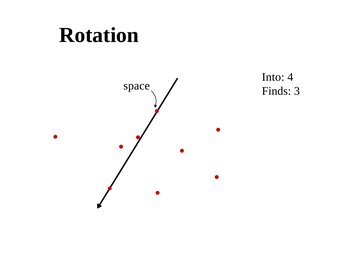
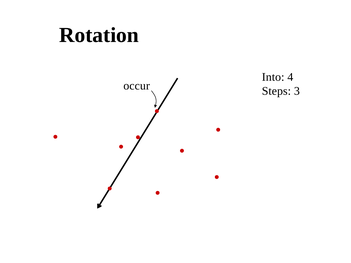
space: space -> occur (137, 86)
Finds: Finds -> Steps (276, 91)
